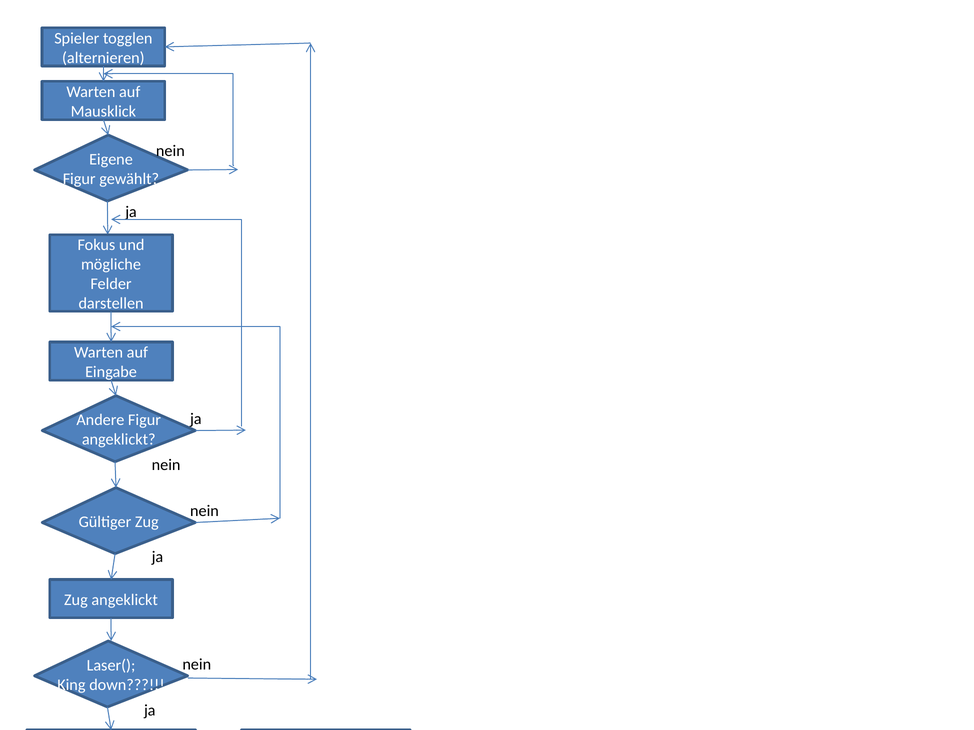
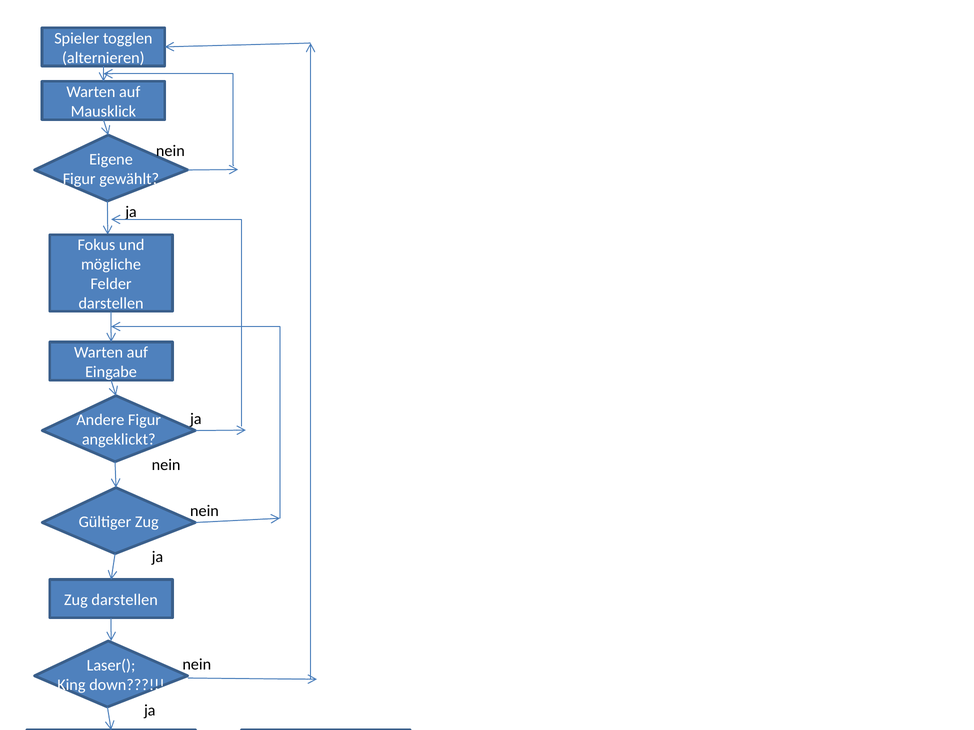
Zug angeklickt: angeklickt -> darstellen (125, 600)
